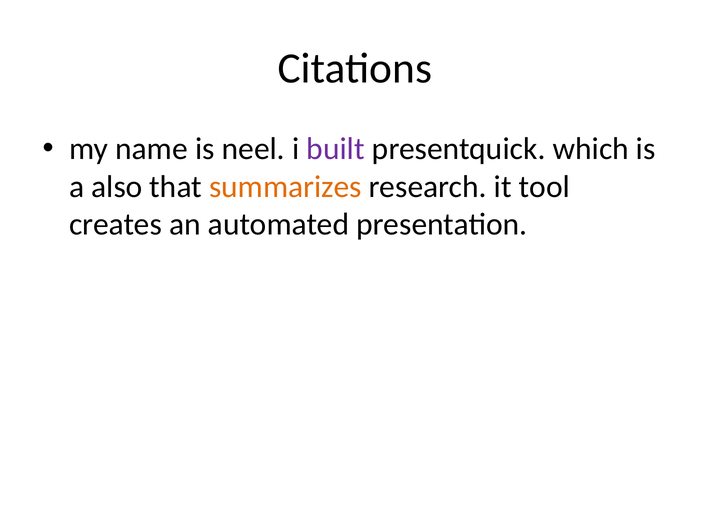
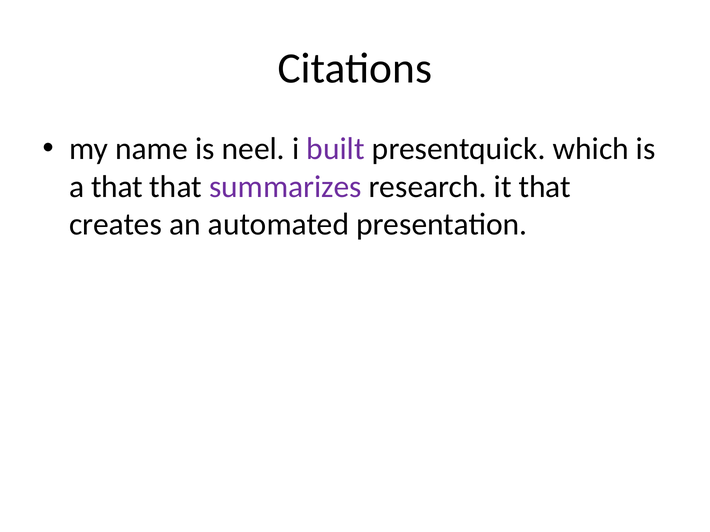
a also: also -> that (117, 187)
summarizes colour: orange -> purple (286, 187)
it tool: tool -> that (545, 187)
